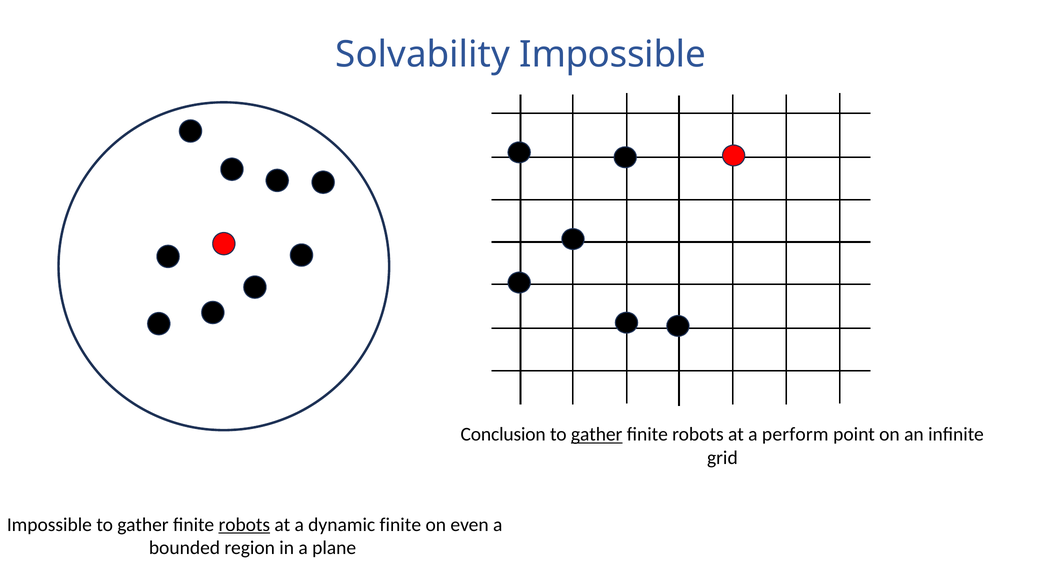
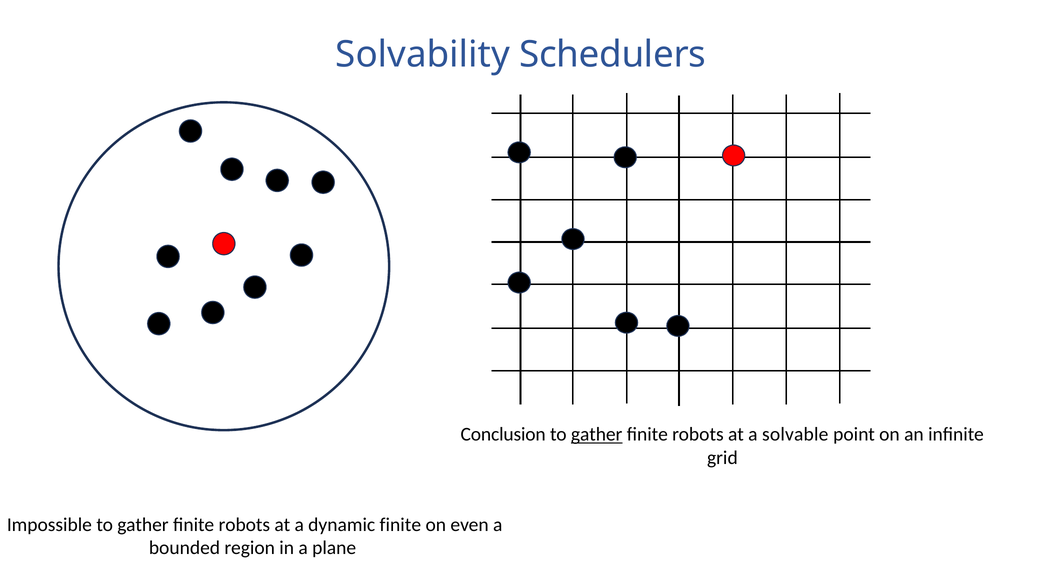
Solvability Impossible: Impossible -> Schedulers (613, 55)
perform: perform -> solvable (795, 435)
robots underline: present -> none (244, 525)
